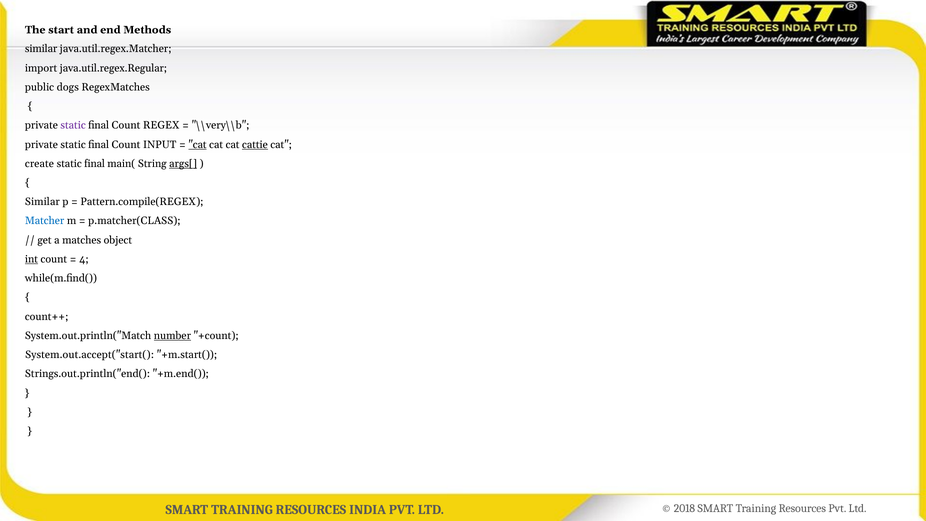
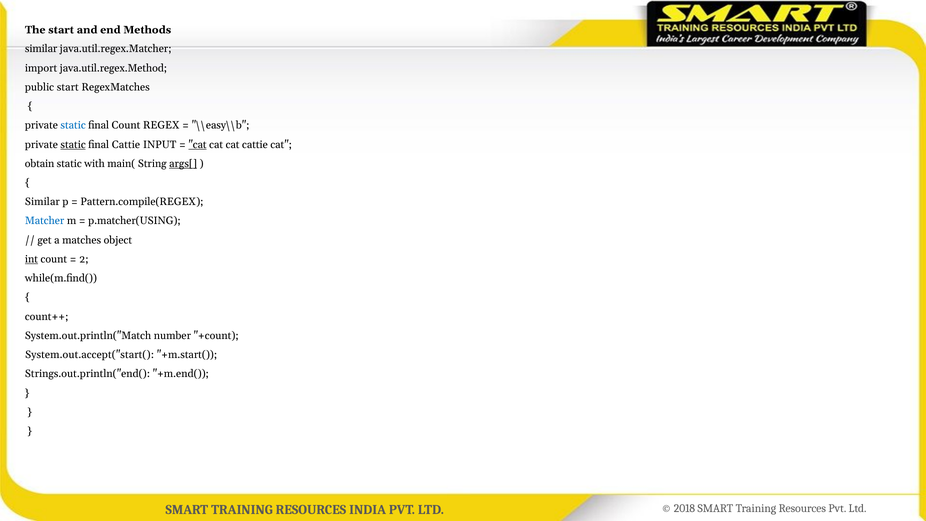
java.util.regex.Regular: java.util.regex.Regular -> java.util.regex.Method (113, 68)
public dogs: dogs -> start (68, 87)
static colour: purple -> blue (73, 125)
\\very\\b: \\very\\b -> \\easy\\b (221, 125)
static underline: none -> present (73, 144)
Count: Count -> Cattie (126, 144)
cattie underline: present -> none (255, 144)
create: create -> obtain (40, 164)
final: final -> with (95, 164)
p.matcher(CLASS: p.matcher(CLASS -> p.matcher(USING (134, 221)
4: 4 -> 2 (84, 259)
number underline: present -> none (172, 336)
